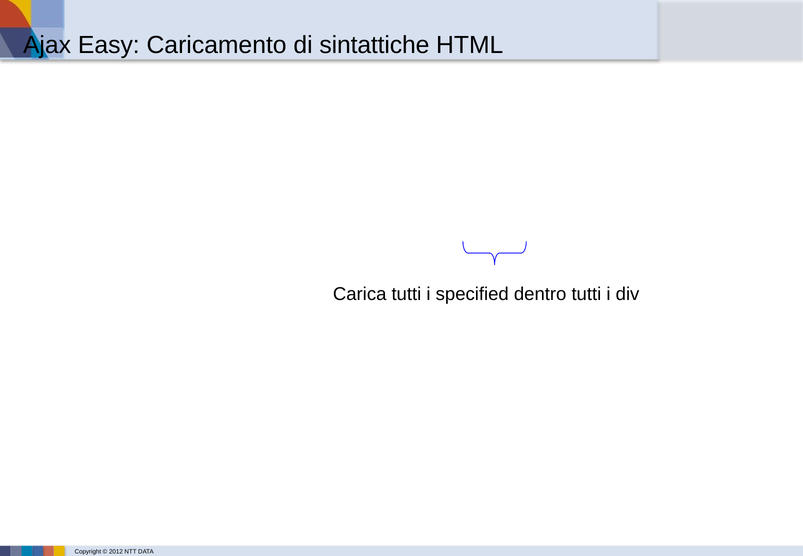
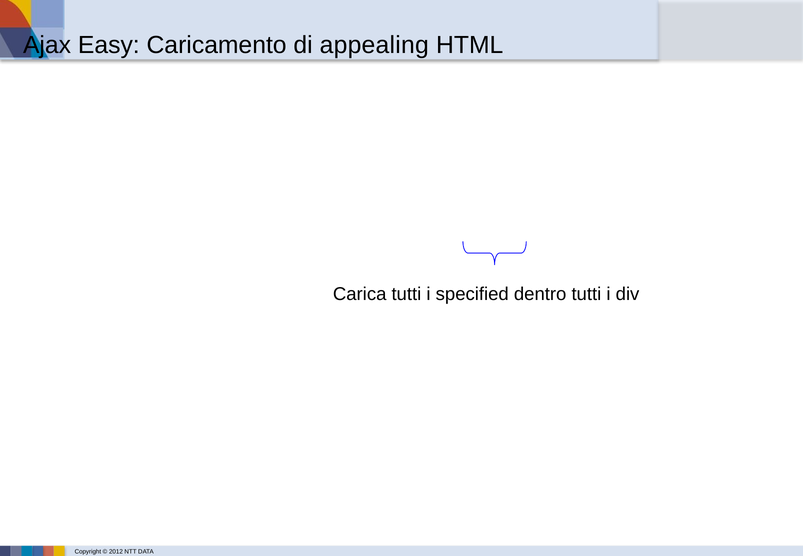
sintattiche: sintattiche -> appealing (374, 45)
